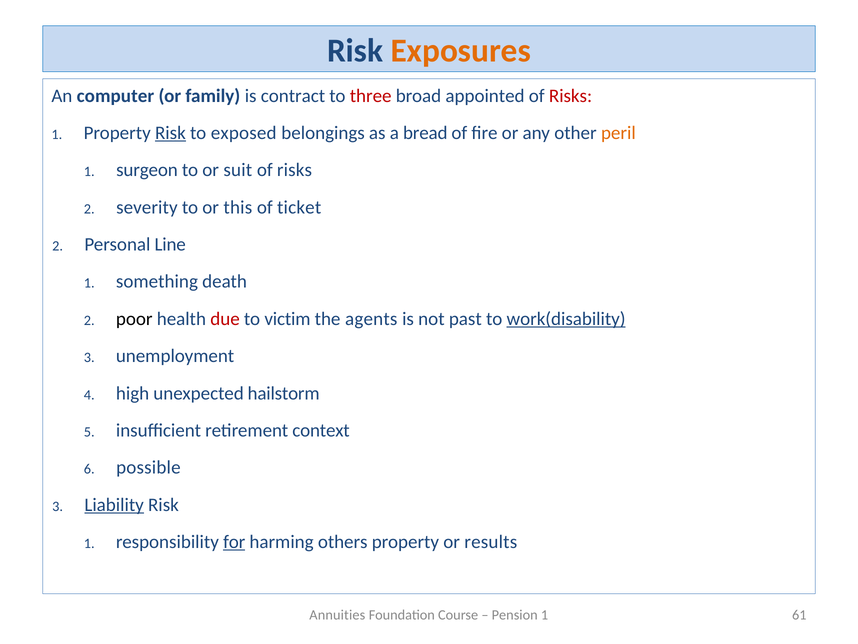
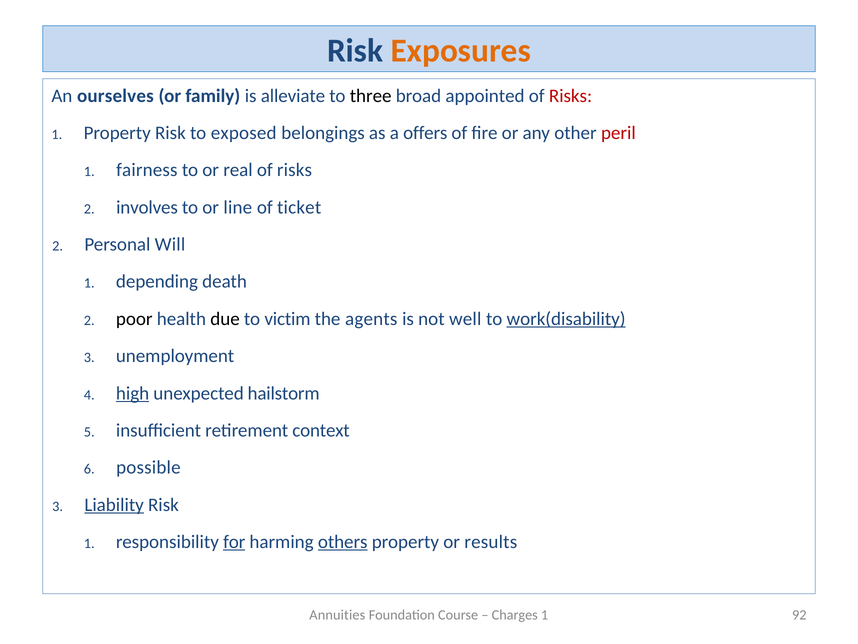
computer: computer -> ourselves (115, 96)
contract: contract -> alleviate (293, 96)
three colour: red -> black (371, 96)
Risk underline: present -> none (170, 133)
bread: bread -> offers (425, 133)
peril colour: orange -> red (618, 133)
surgeon: surgeon -> fairness (147, 170)
suit: suit -> real (238, 170)
severity: severity -> involves (147, 207)
this: this -> line (238, 207)
Line: Line -> Will (170, 244)
something: something -> depending (157, 281)
due colour: red -> black (225, 319)
past: past -> well (465, 319)
high underline: none -> present (133, 393)
others underline: none -> present (343, 542)
Pension: Pension -> Charges (515, 614)
61: 61 -> 92 (799, 614)
